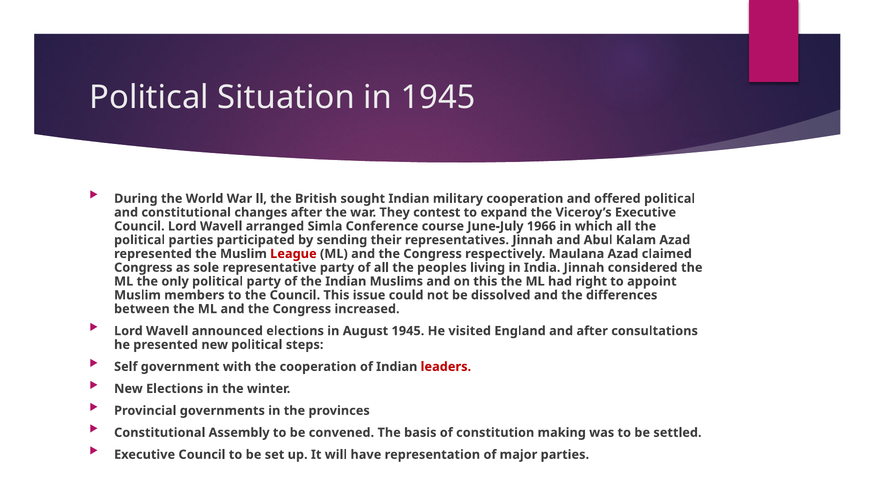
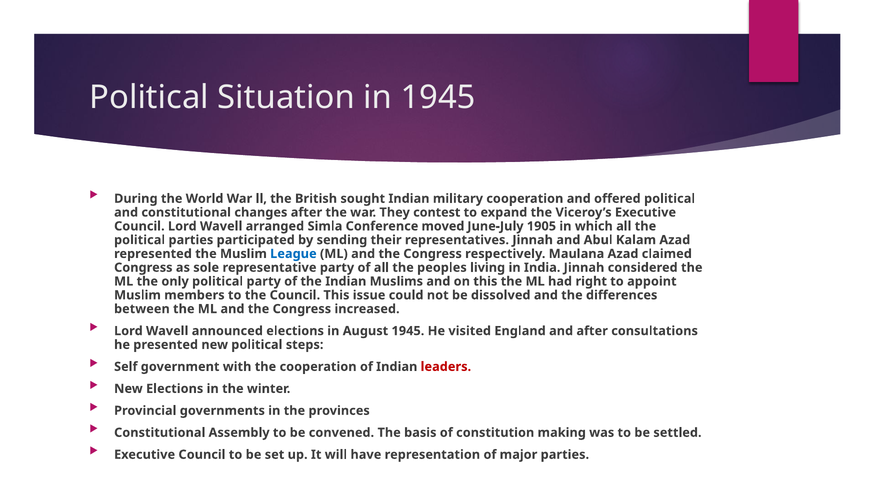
course: course -> moved (443, 226)
1966: 1966 -> 1905 (541, 226)
League colour: red -> blue (293, 254)
